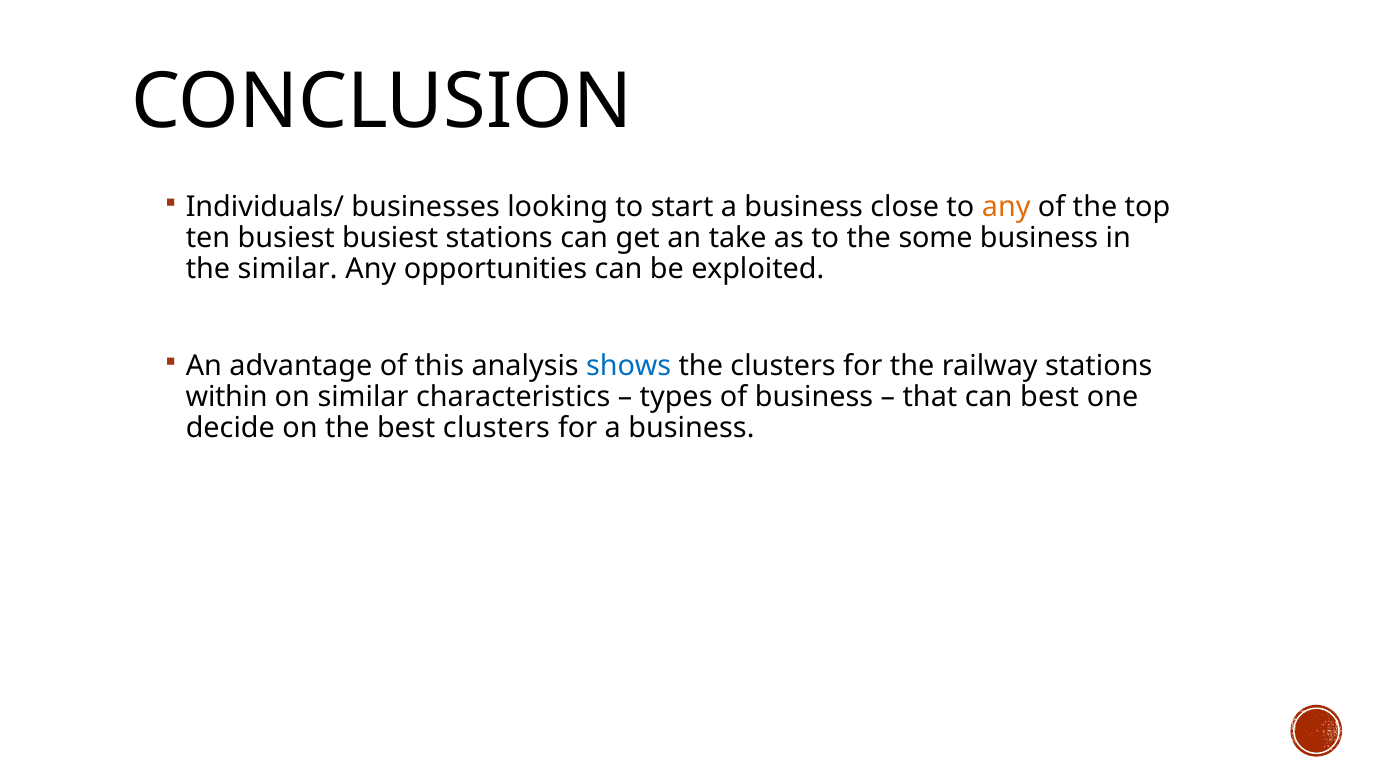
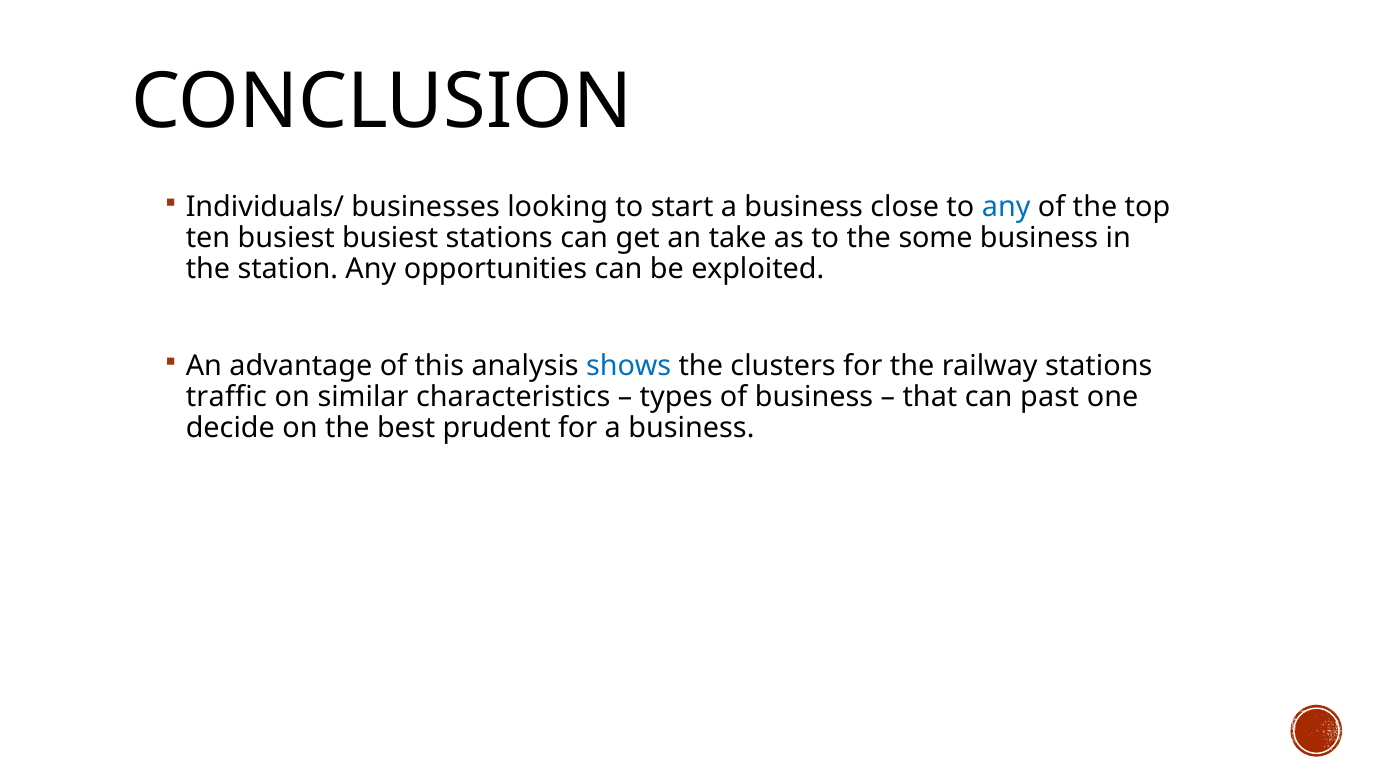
any colour: orange -> blue (1006, 207)
the similar: similar -> station (288, 269)
within: within -> traffic (226, 397)
can best: best -> past (1049, 397)
best clusters: clusters -> prudent (497, 428)
